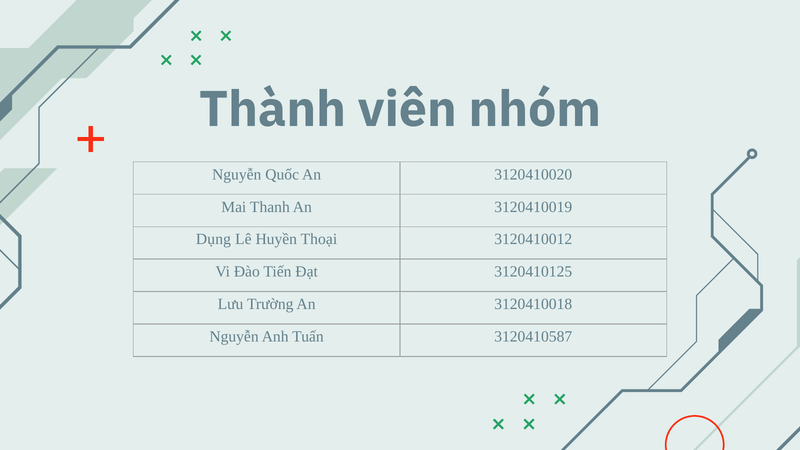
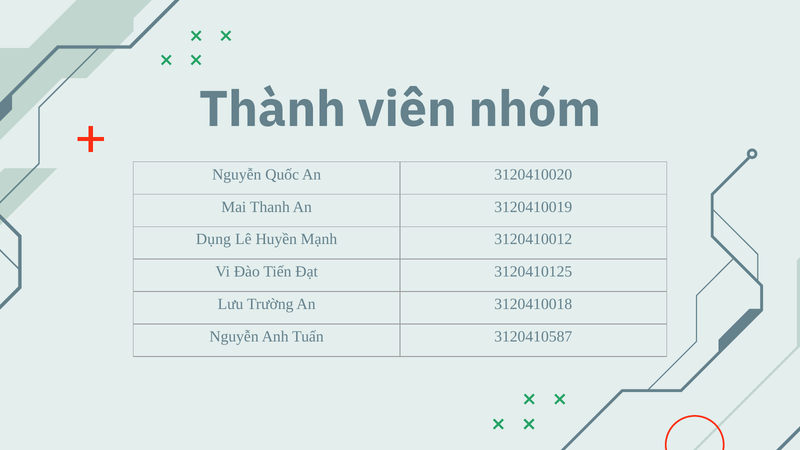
Thoại: Thoại -> Mạnh (319, 239)
